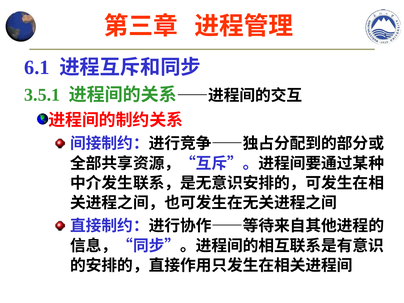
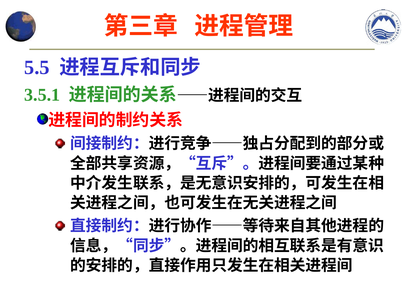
6.1: 6.1 -> 5.5 (37, 68)
